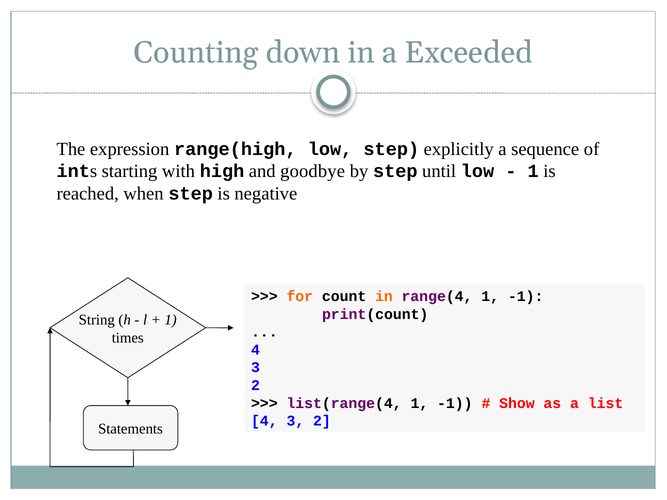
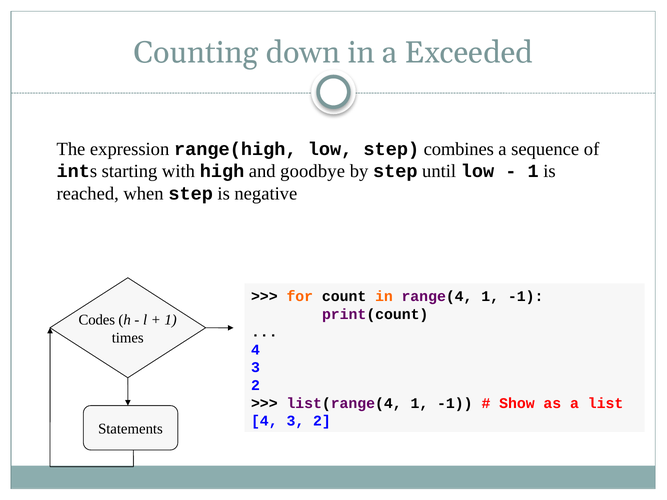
explicitly: explicitly -> combines (459, 149)
String: String -> Codes (97, 320)
